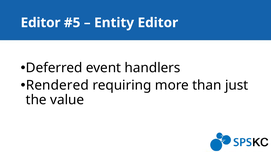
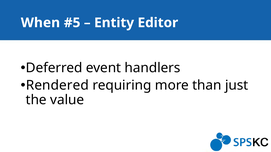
Editor: Editor -> When (40, 23)
